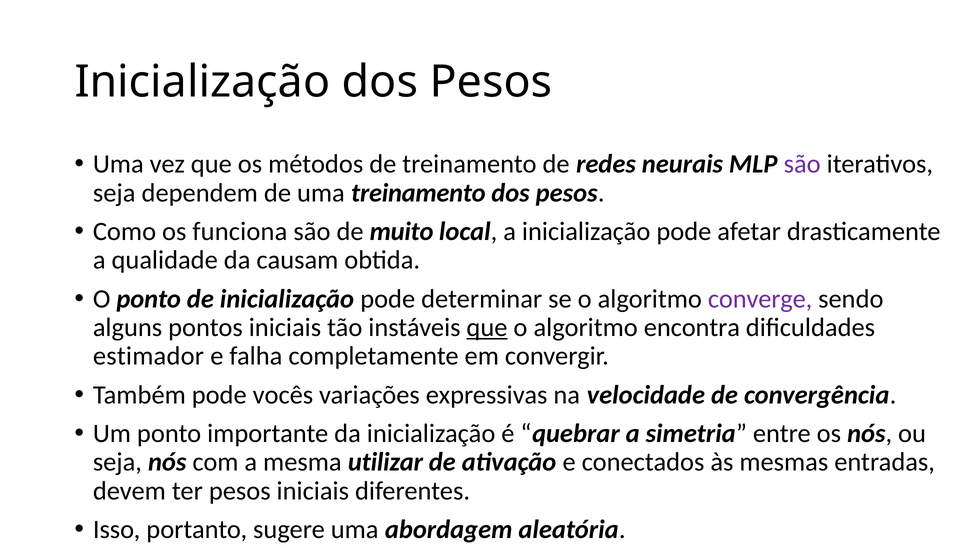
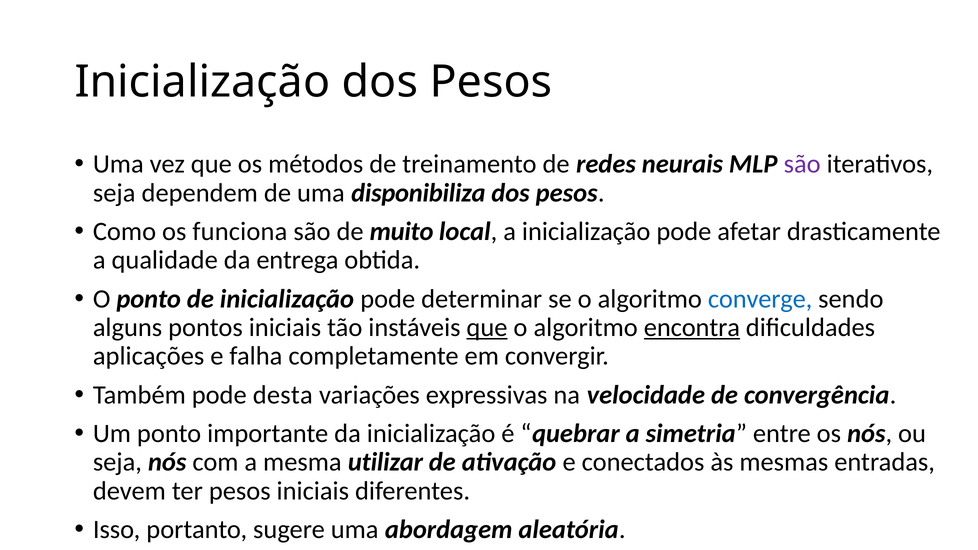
uma treinamento: treinamento -> disponibiliza (418, 193)
causam: causam -> entrega (297, 260)
converge colour: purple -> blue (760, 299)
encontra underline: none -> present (692, 328)
estimador: estimador -> aplicações (149, 356)
vocês: vocês -> desta (283, 395)
